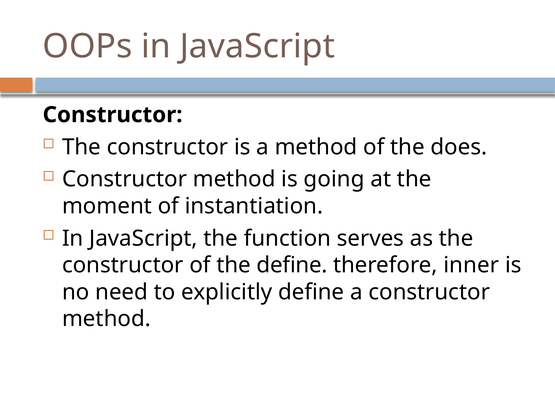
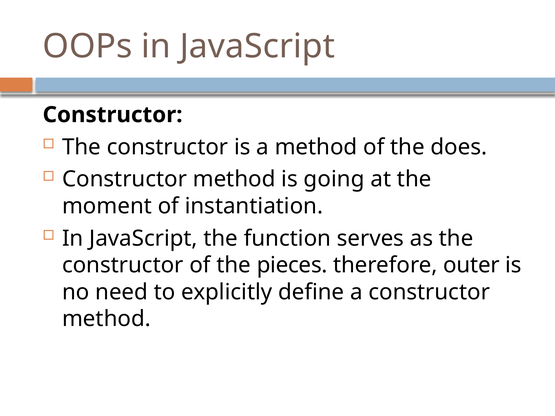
the define: define -> pieces (292, 265)
inner: inner -> outer (471, 265)
